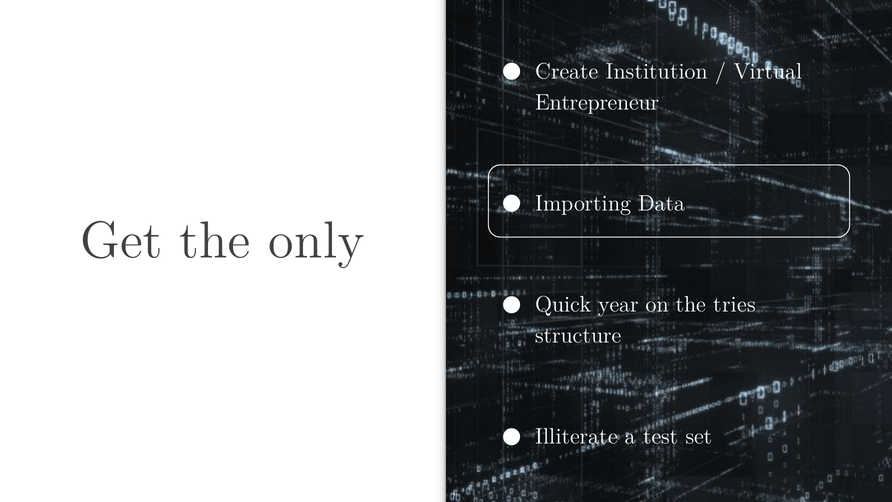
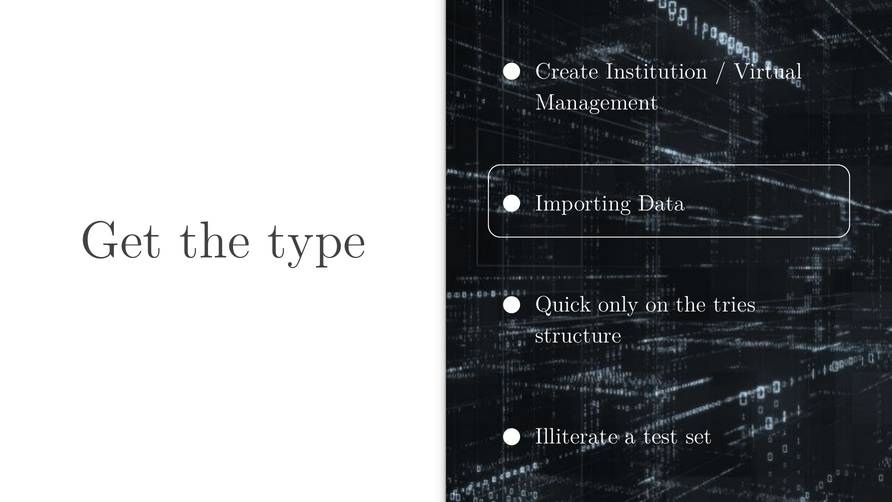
Entrepreneur: Entrepreneur -> Management (597, 102)
only: only -> type (316, 241)
year: year -> only (618, 304)
